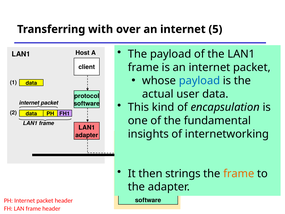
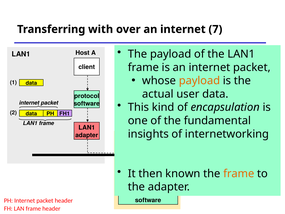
5: 5 -> 7 (215, 29)
payload colour: blue -> orange (199, 81)
strings: strings -> known (183, 173)
